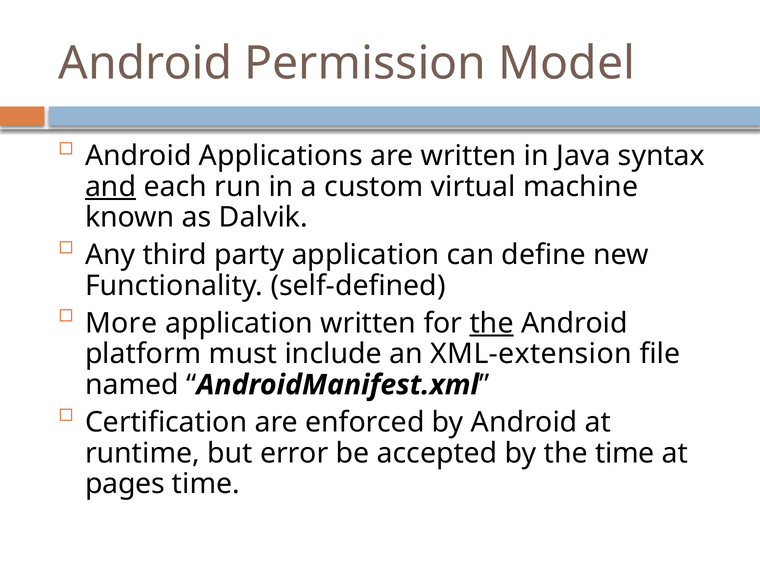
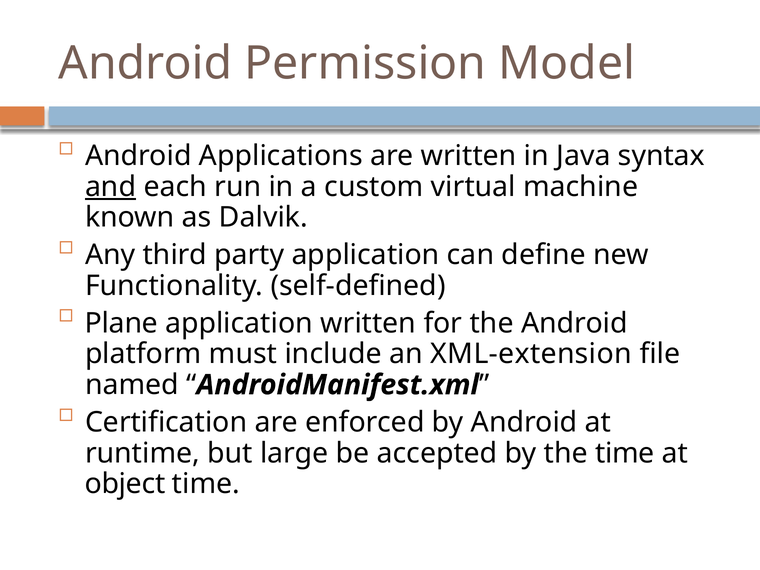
More: More -> Plane (121, 323)
the underline: present -> none (492, 323)
error: error -> large (294, 453)
pages: pages -> object (125, 484)
